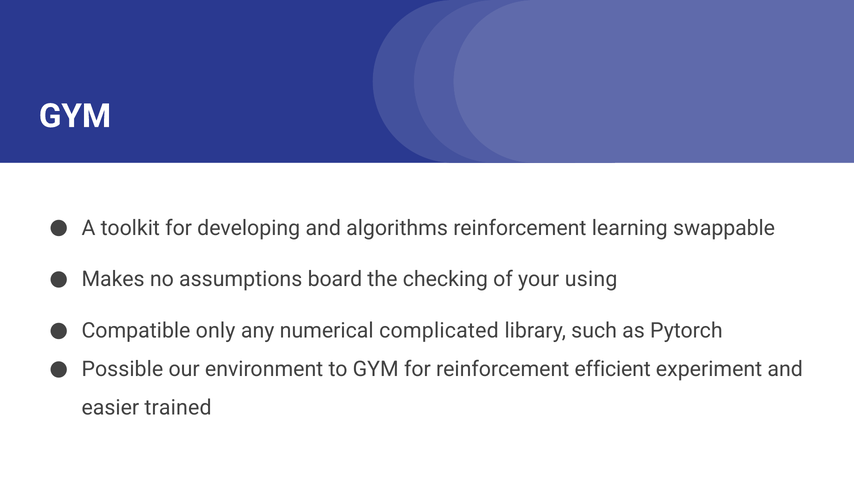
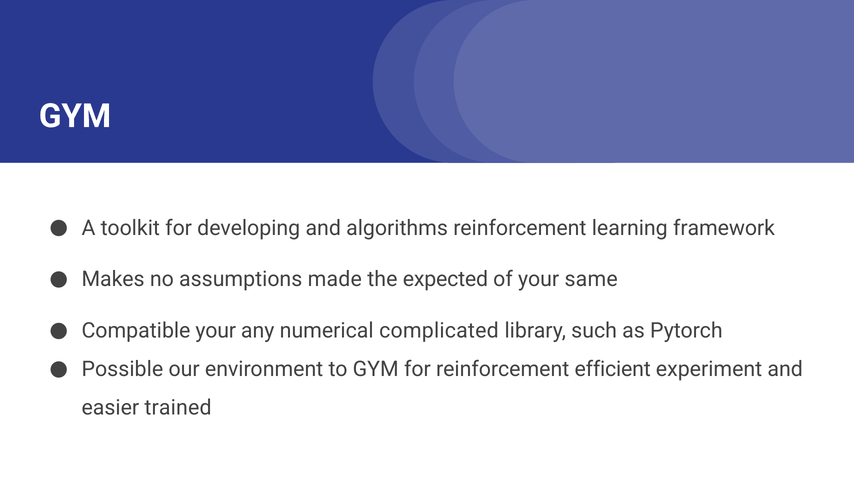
swappable: swappable -> framework (724, 228)
board: board -> made (335, 279)
checking: checking -> expected (445, 279)
using: using -> same (591, 279)
Compatible only: only -> your (216, 330)
